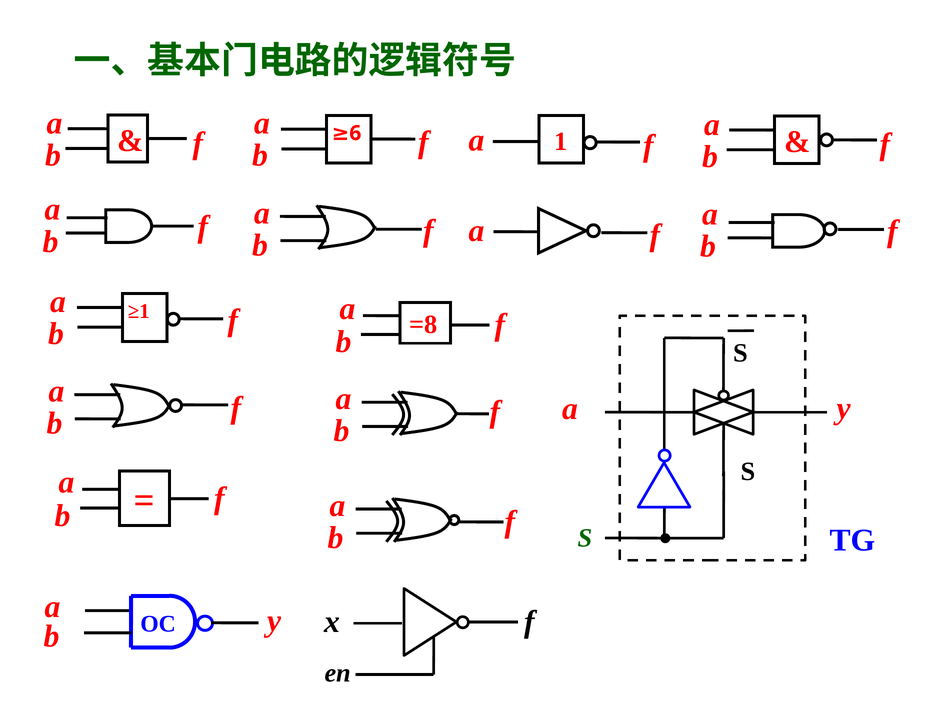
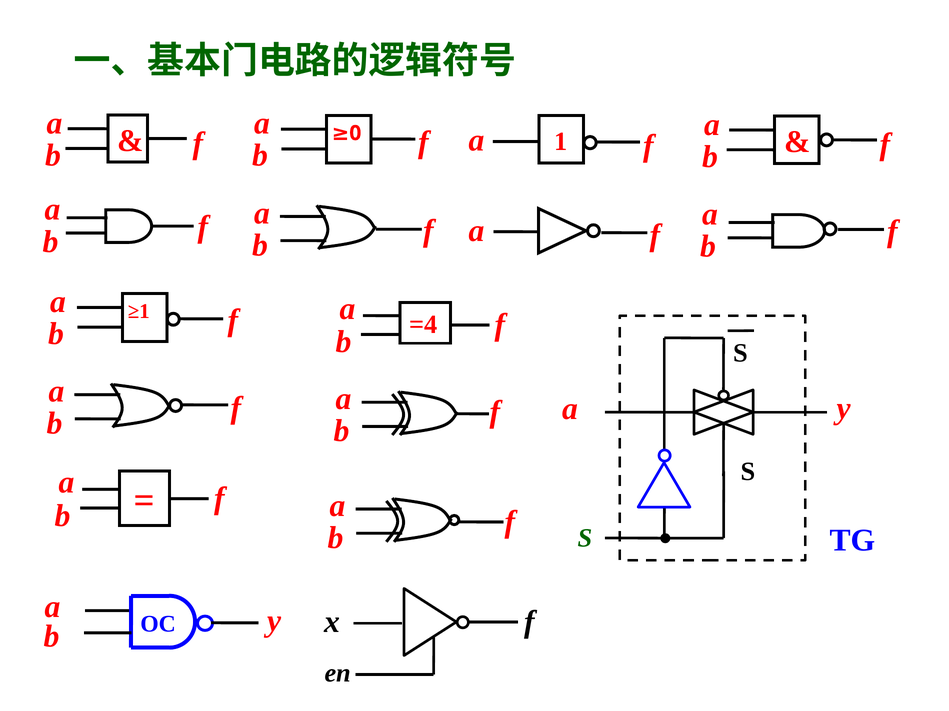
6: 6 -> 0 (355, 133)
=8: =8 -> =4 (423, 325)
